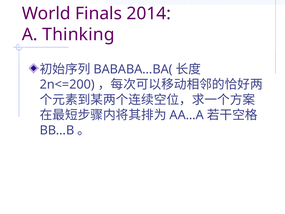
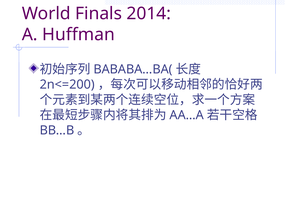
Thinking: Thinking -> Huffman (79, 34)
